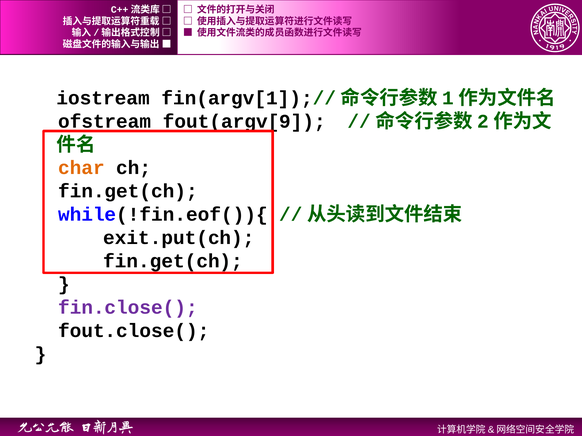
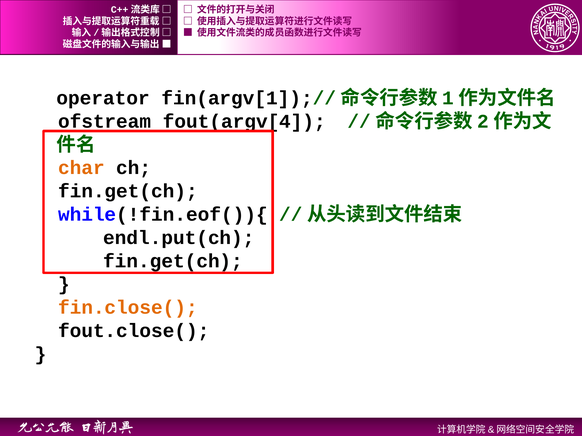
iostream: iostream -> operator (103, 98)
fout(argv[9: fout(argv[9 -> fout(argv[4 (244, 122)
exit.put(ch: exit.put(ch -> endl.put(ch (179, 238)
fin.close( colour: purple -> orange (128, 308)
